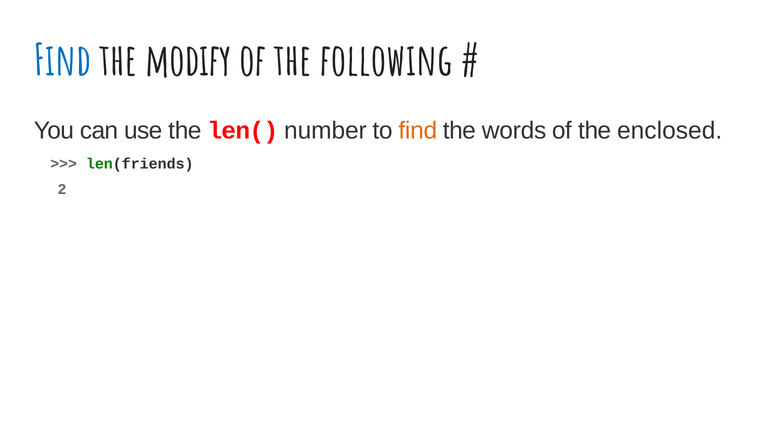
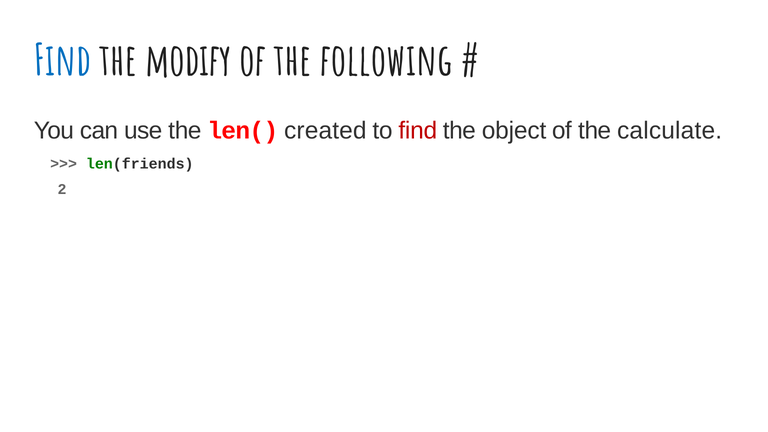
number: number -> created (325, 130)
find colour: orange -> red (418, 130)
words: words -> object (514, 130)
enclosed: enclosed -> calculate (670, 130)
